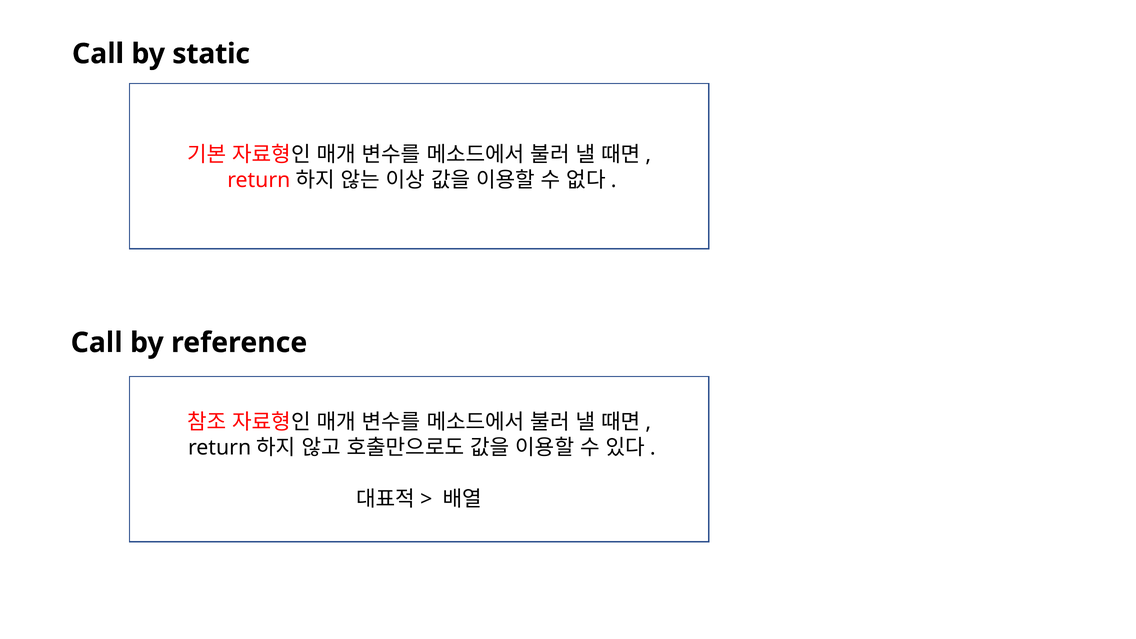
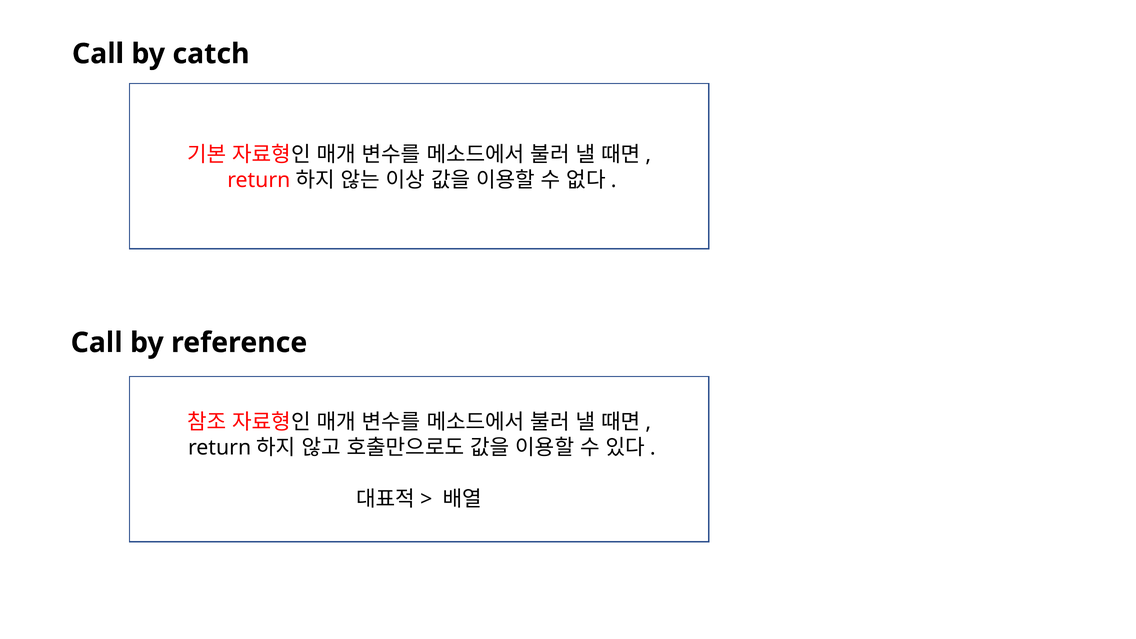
static: static -> catch (211, 54)
